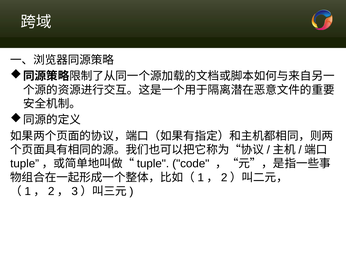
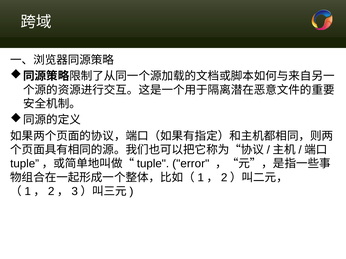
code: code -> error (191, 164)
